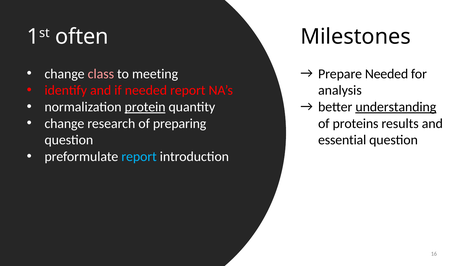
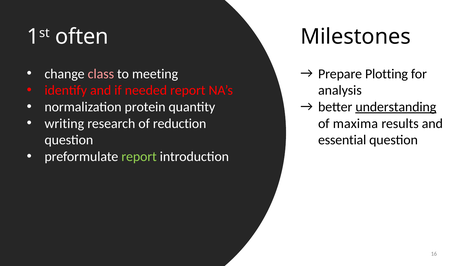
Prepare Needed: Needed -> Plotting (387, 74)
protein underline: present -> none (145, 107)
change: change -> writing (64, 124)
preparing: preparing -> reduction (180, 124)
proteins: proteins -> maxima (355, 124)
report colour: light blue -> light green (139, 157)
